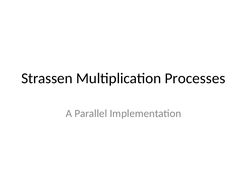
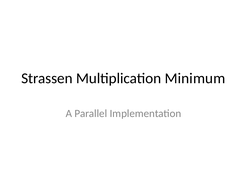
Processes: Processes -> Minimum (195, 78)
